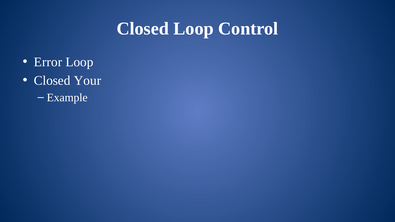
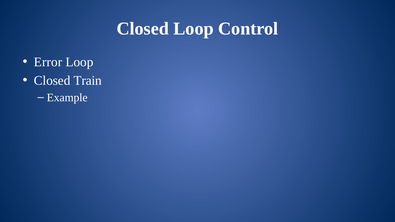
Your: Your -> Train (88, 81)
